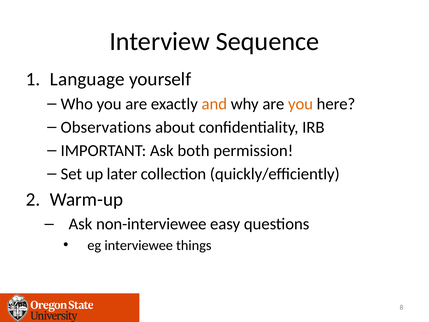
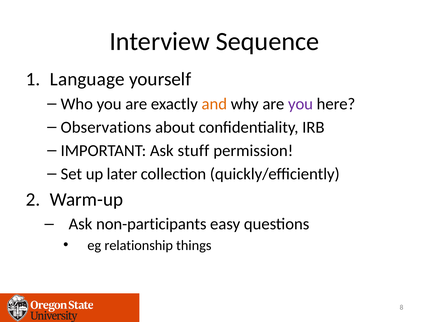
you colour: orange -> purple (301, 104)
both: both -> stuff (193, 151)
non-interviewee: non-interviewee -> non-participants (151, 224)
interviewee: interviewee -> relationship (139, 245)
